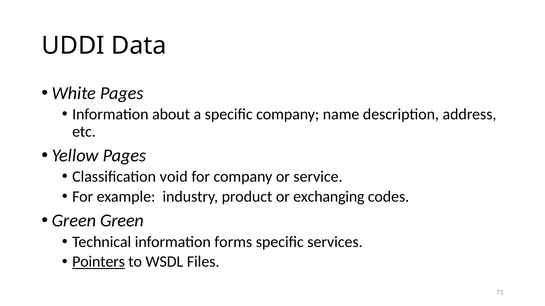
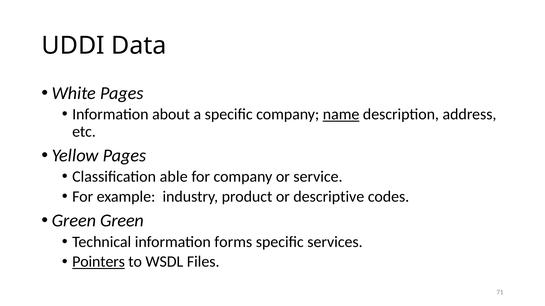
name underline: none -> present (341, 115)
void: void -> able (174, 177)
exchanging: exchanging -> descriptive (329, 197)
